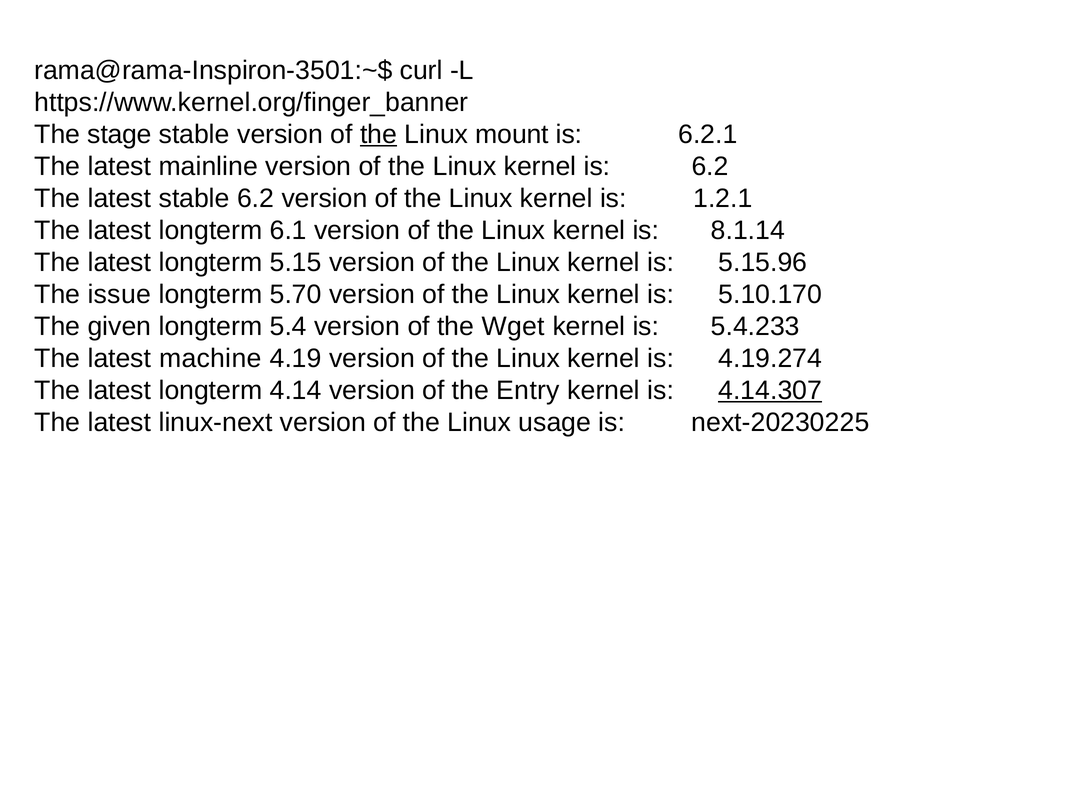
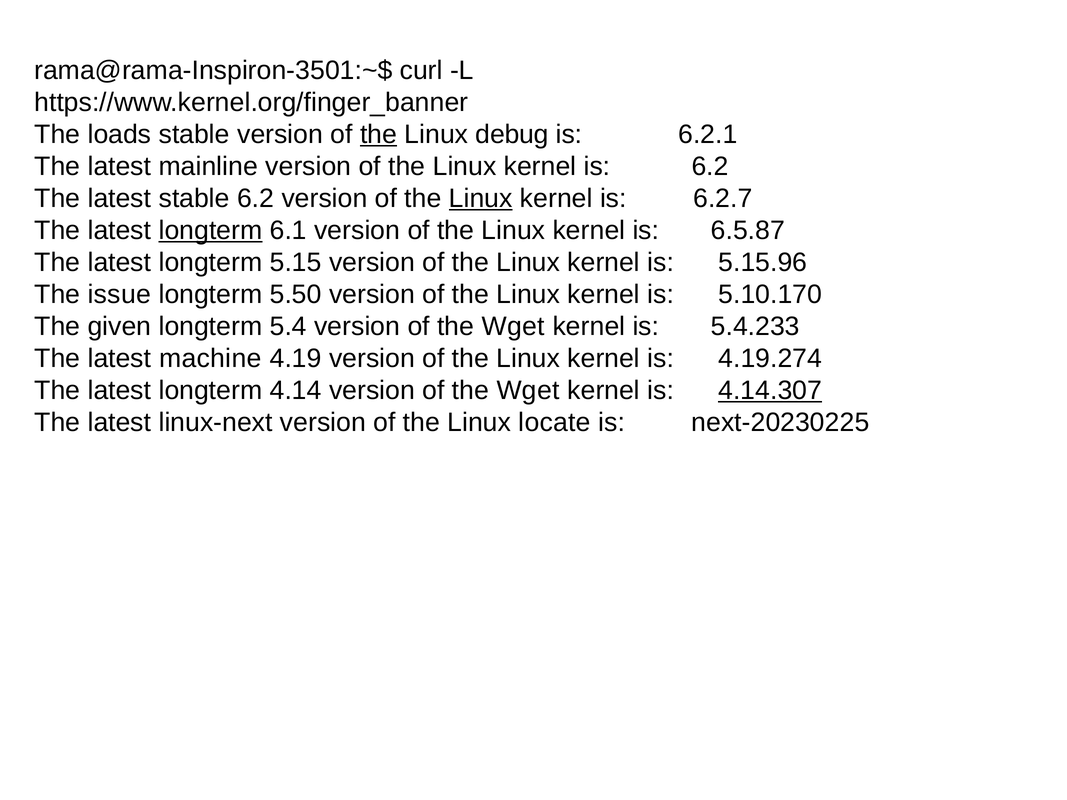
stage: stage -> loads (119, 134)
mount: mount -> debug (512, 134)
Linux underline: none -> present (481, 198)
1.2.1: 1.2.1 -> 6.2.7 (723, 198)
longterm underline: none -> present (210, 230)
8.1.14: 8.1.14 -> 6.5.87 (748, 230)
5.70: 5.70 -> 5.50 (296, 294)
Entry: Entry -> Wget (528, 391)
usage: usage -> locate (555, 423)
